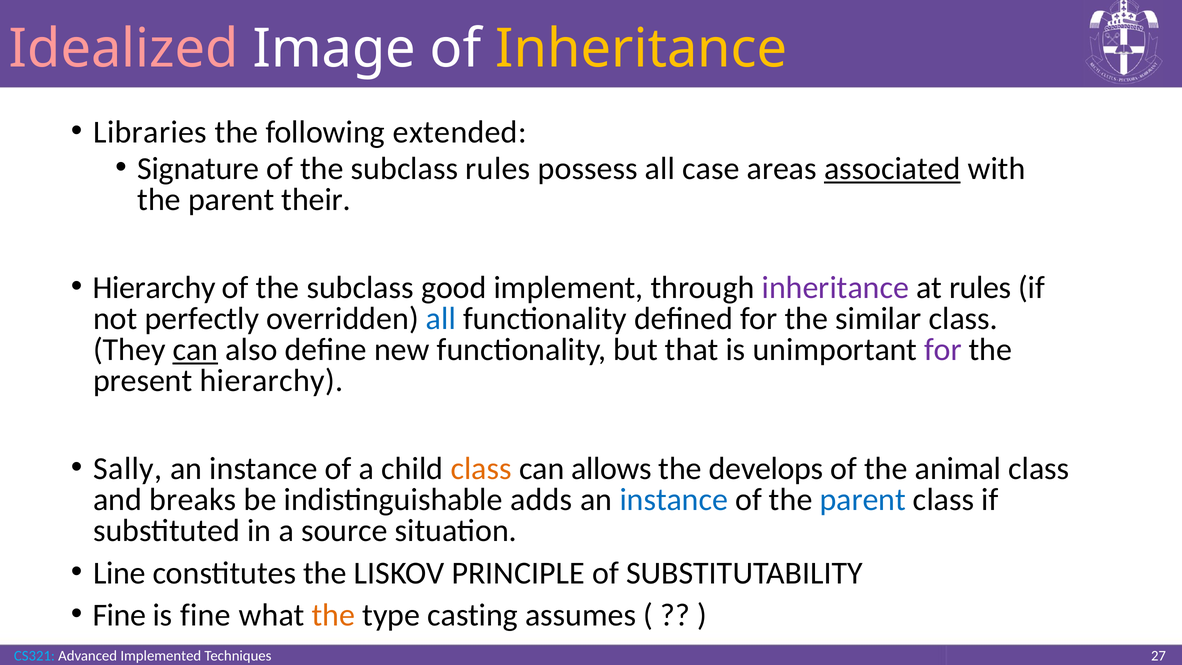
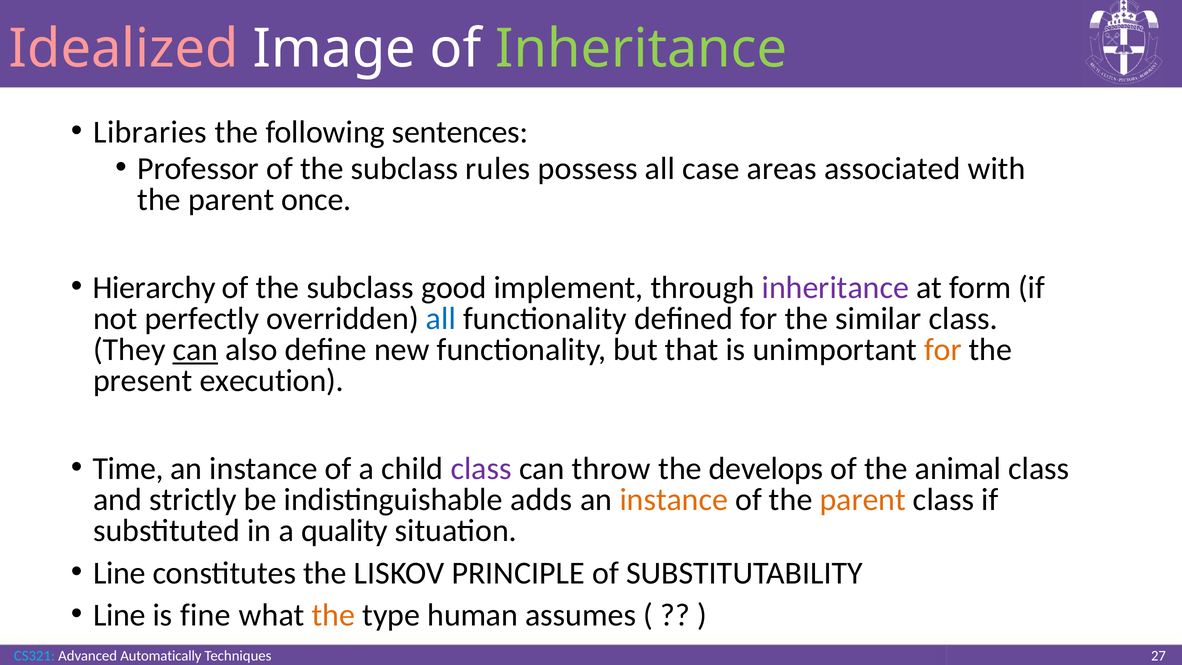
Inheritance colour: yellow -> light green (641, 49)
extended: extended -> sentences (460, 132)
Signature: Signature -> Professor (198, 169)
associated underline: present -> none (892, 169)
their: their -> once (316, 200)
at rules: rules -> form (980, 288)
for colour: purple -> orange (943, 350)
present hierarchy: hierarchy -> execution (272, 381)
Sally: Sally -> Time (128, 469)
class colour: orange -> purple (481, 469)
allows: allows -> throw (611, 469)
breaks: breaks -> strictly (193, 500)
instance colour: blue -> orange (674, 500)
parent colour: blue -> orange (863, 500)
source: source -> quality (345, 531)
Fine: Fine -> Line (119, 615)
casting: casting -> human (473, 615)
Implemented: Implemented -> Automatically (161, 656)
